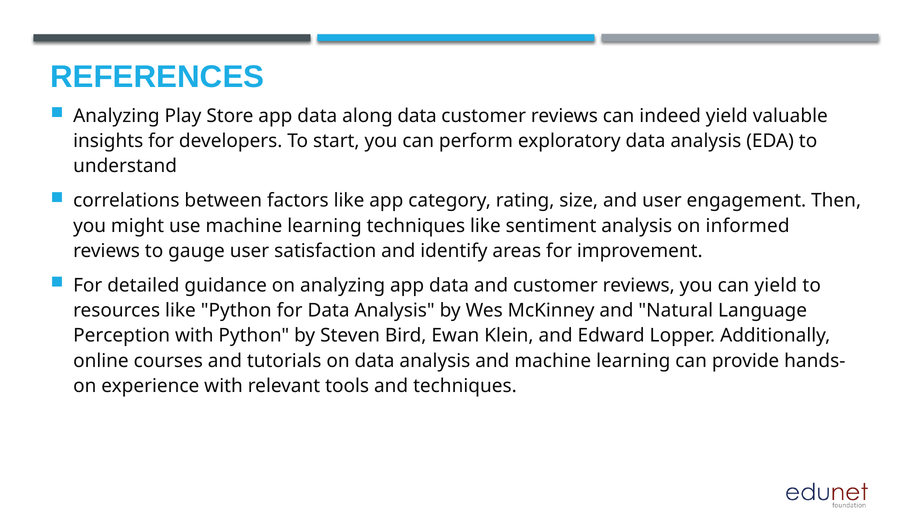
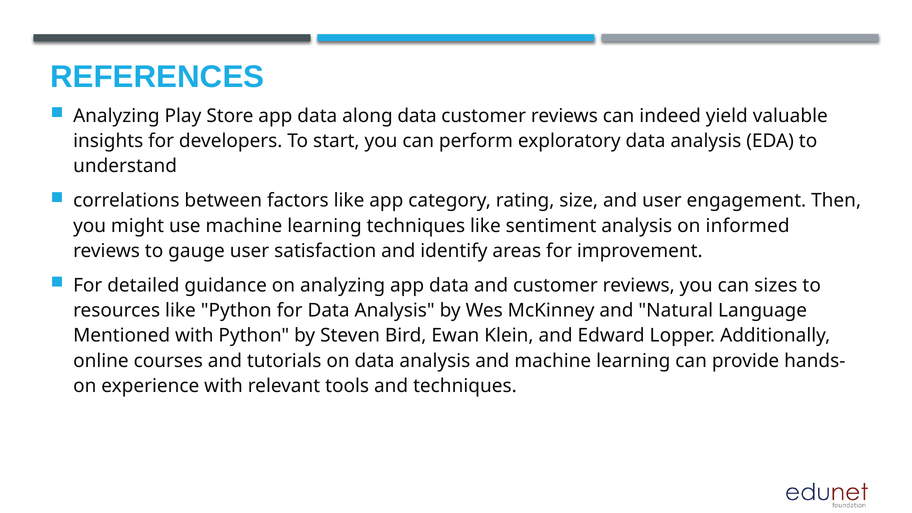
can yield: yield -> sizes (776, 285)
Perception: Perception -> Mentioned (122, 336)
